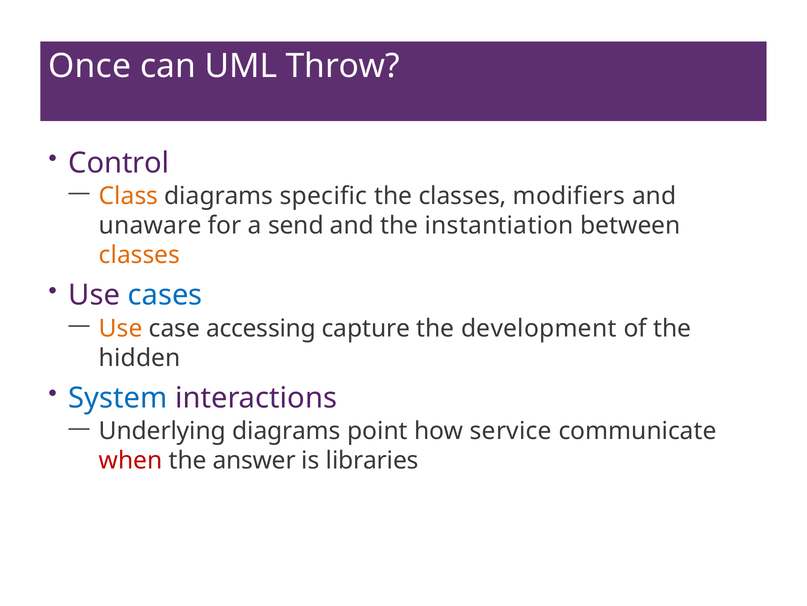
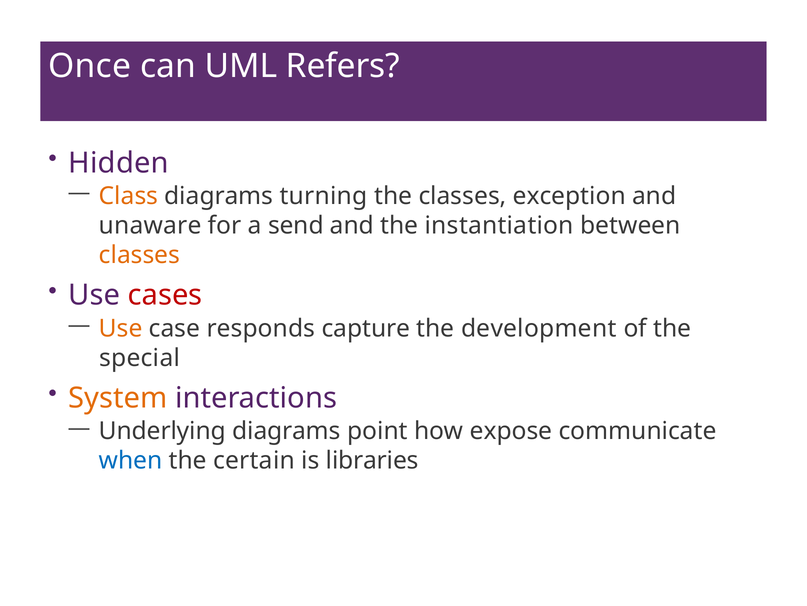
Throw: Throw -> Refers (343, 66)
Control: Control -> Hidden (119, 163)
specific: specific -> turning (324, 196)
modifiers: modifiers -> exception (569, 196)
cases colour: blue -> red (165, 295)
accessing: accessing -> responds (261, 328)
hidden: hidden -> special (140, 358)
System colour: blue -> orange (118, 398)
service: service -> expose (511, 431)
when colour: red -> blue (131, 460)
answer: answer -> certain (254, 460)
